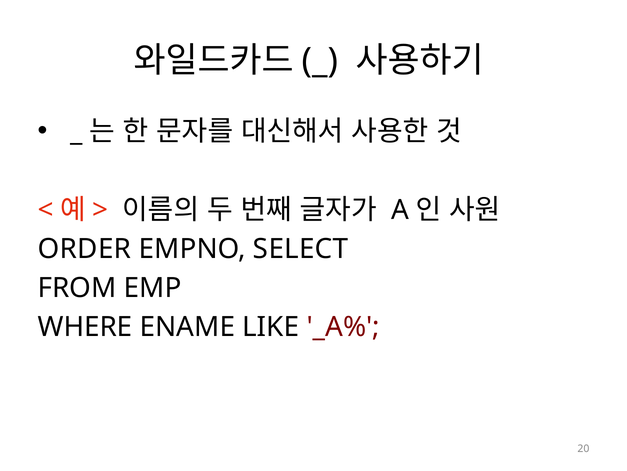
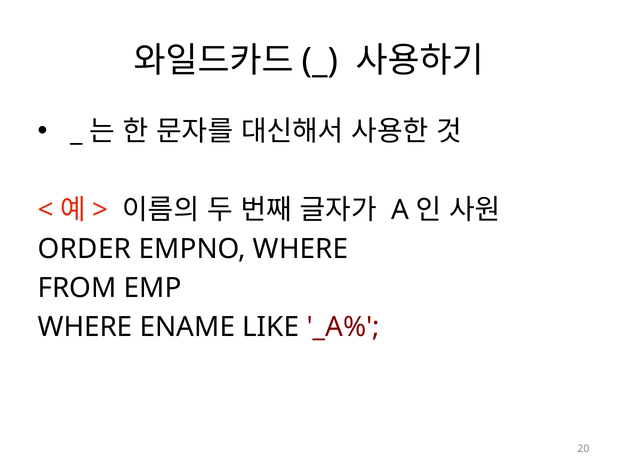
EMPNO SELECT: SELECT -> WHERE (301, 249)
